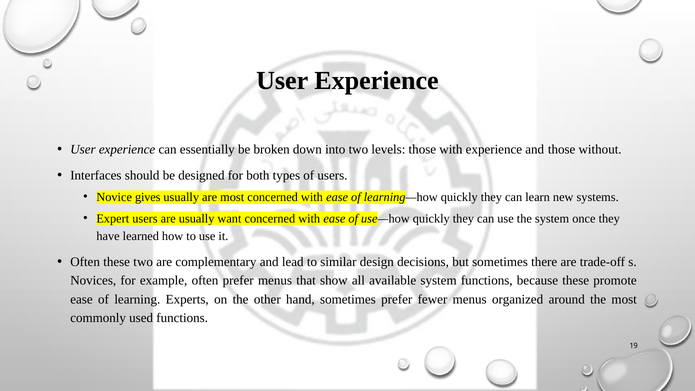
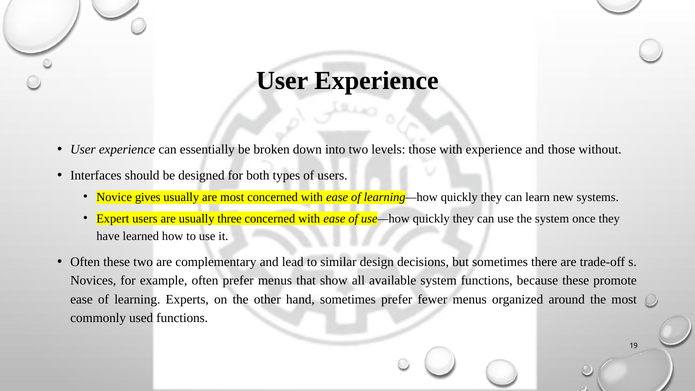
want: want -> three (230, 218)
